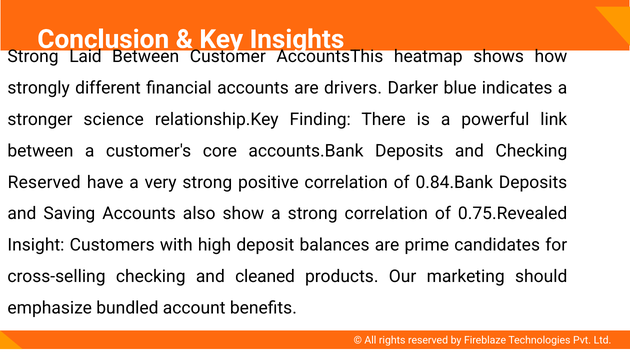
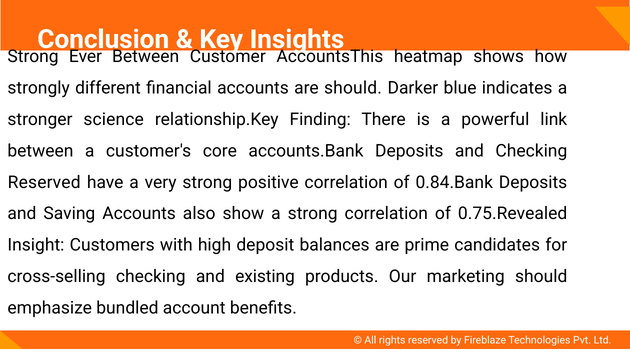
Laid: Laid -> Ever (85, 57)
are drivers: drivers -> should (353, 88)
cleaned: cleaned -> existing (265, 277)
